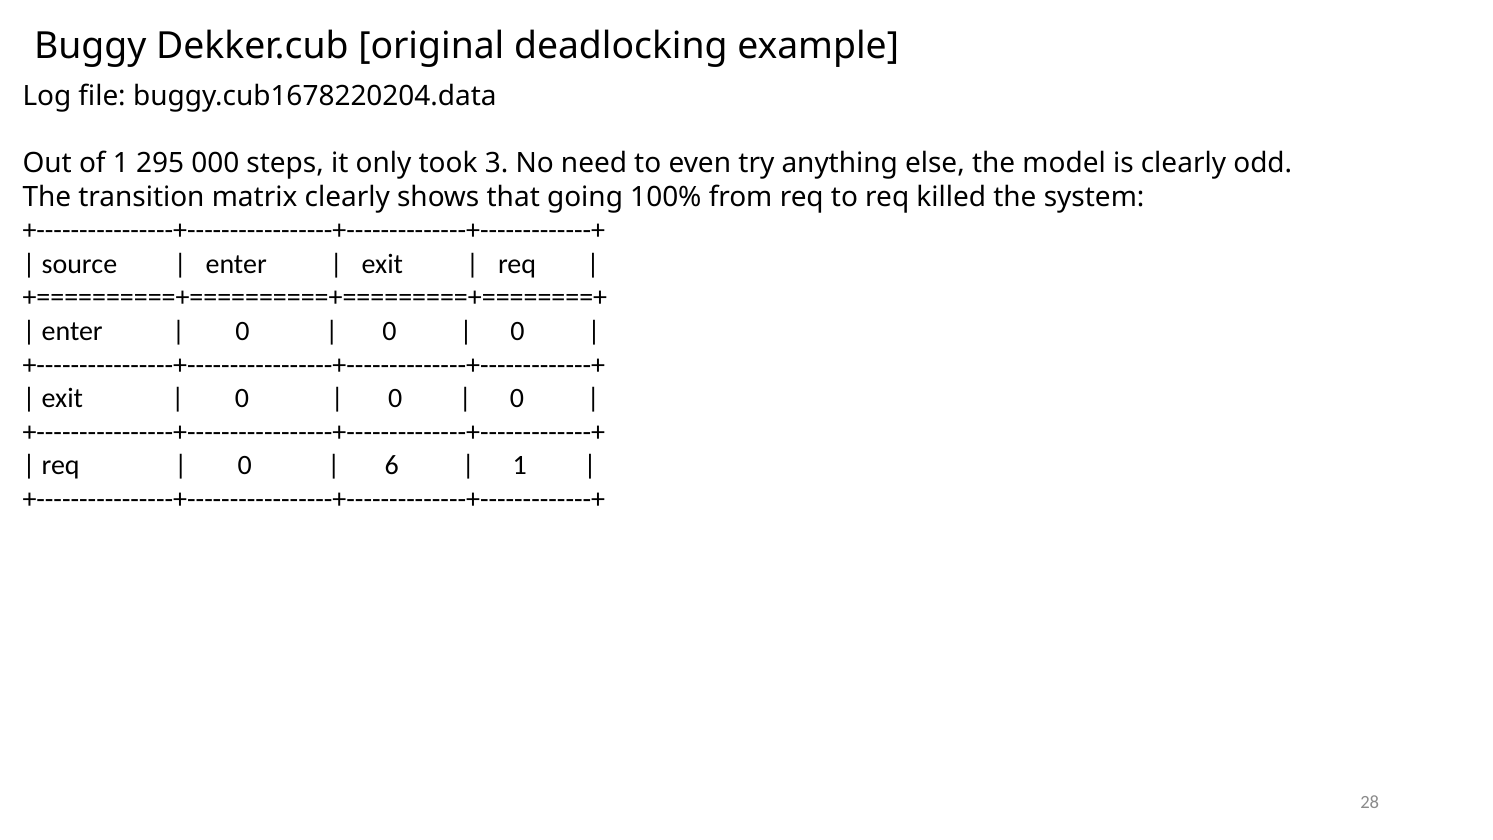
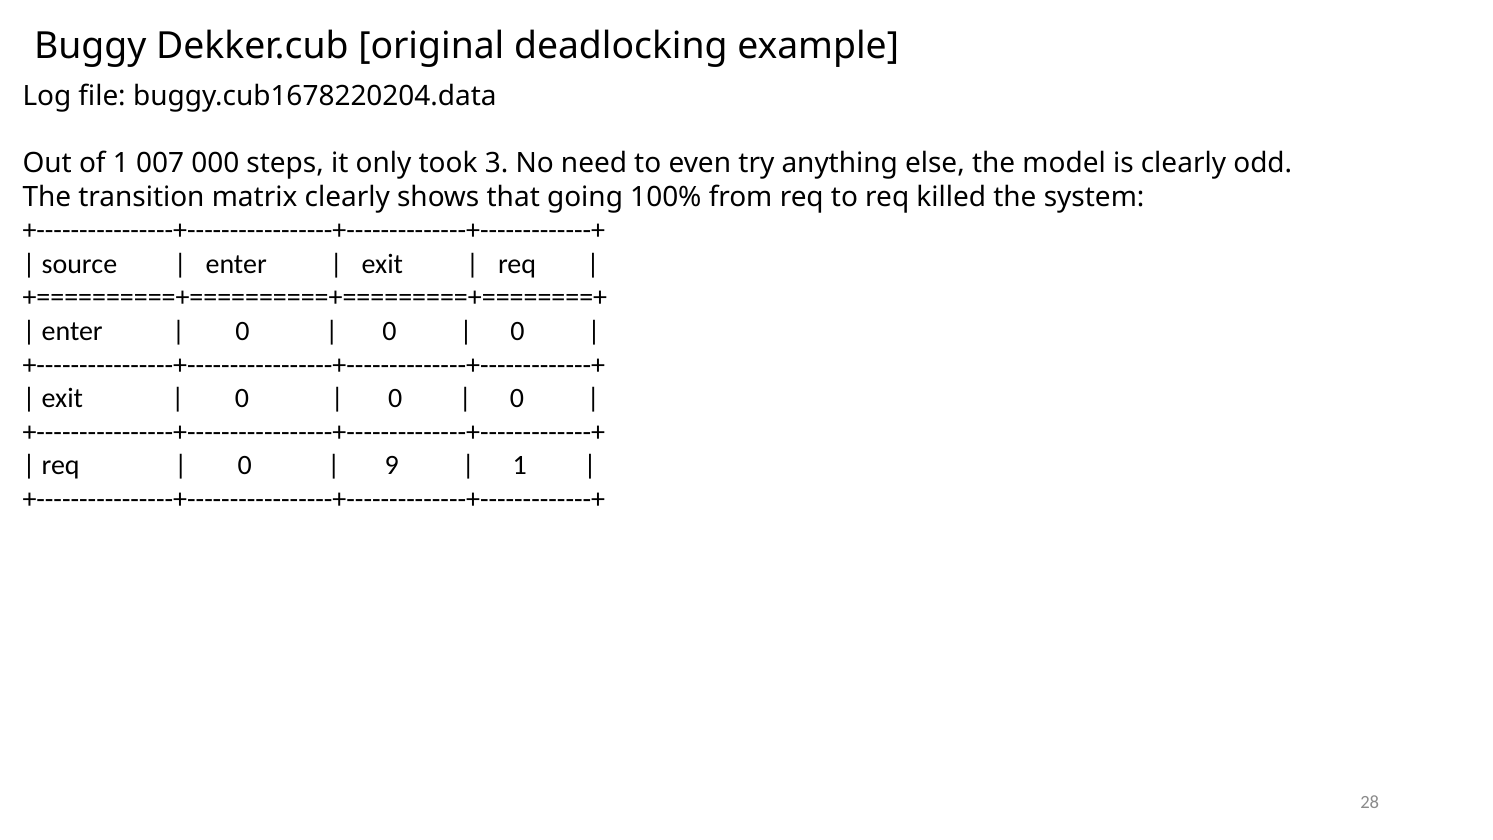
295: 295 -> 007 (160, 163)
6: 6 -> 9 (392, 466)
